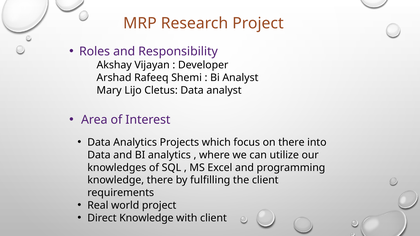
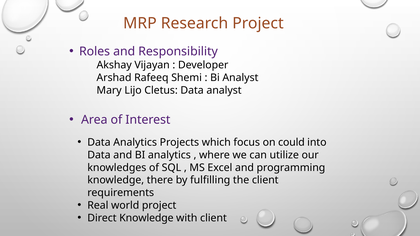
on there: there -> could (291, 143)
